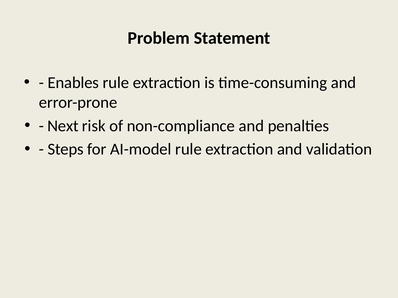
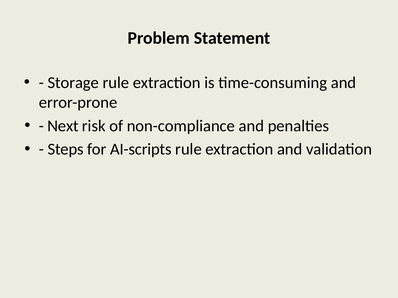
Enables: Enables -> Storage (73, 83)
AI-model: AI-model -> AI-scripts (141, 150)
